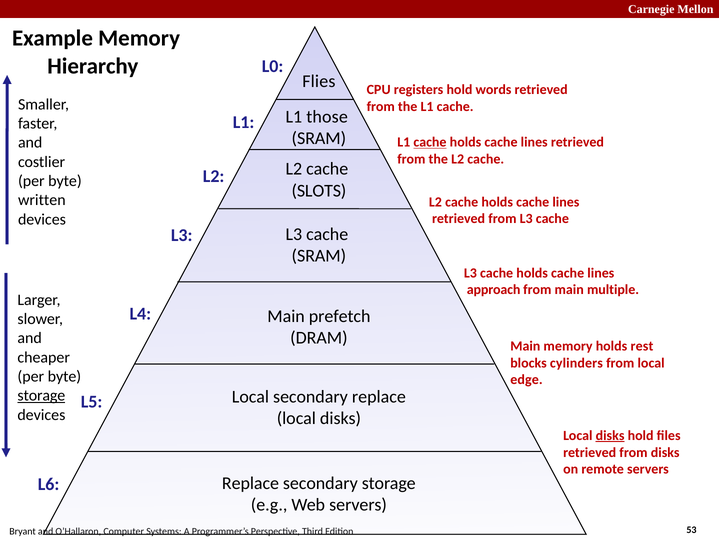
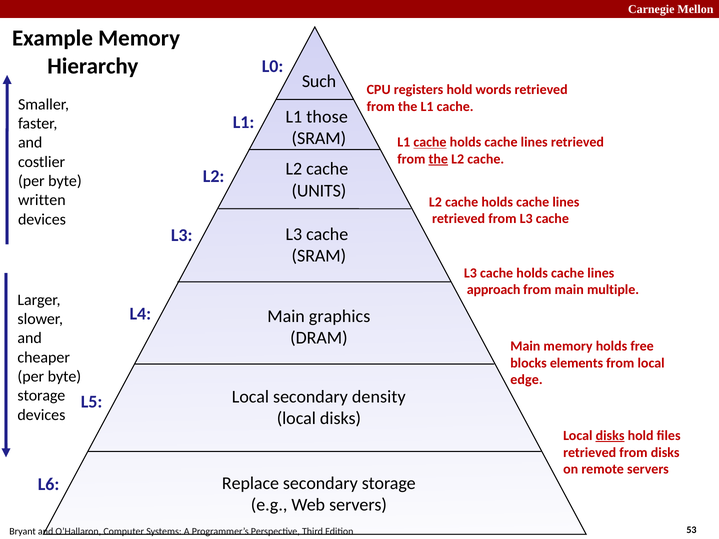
Flies: Flies -> Such (319, 81)
the underline: none -> present (438, 159)
SLOTS: SLOTS -> UNITS (319, 191)
prefetch: prefetch -> graphics (340, 316)
rest: rest -> free (642, 346)
cylinders: cylinders -> elements (576, 363)
storage underline: present -> none (41, 396)
secondary replace: replace -> density (379, 397)
